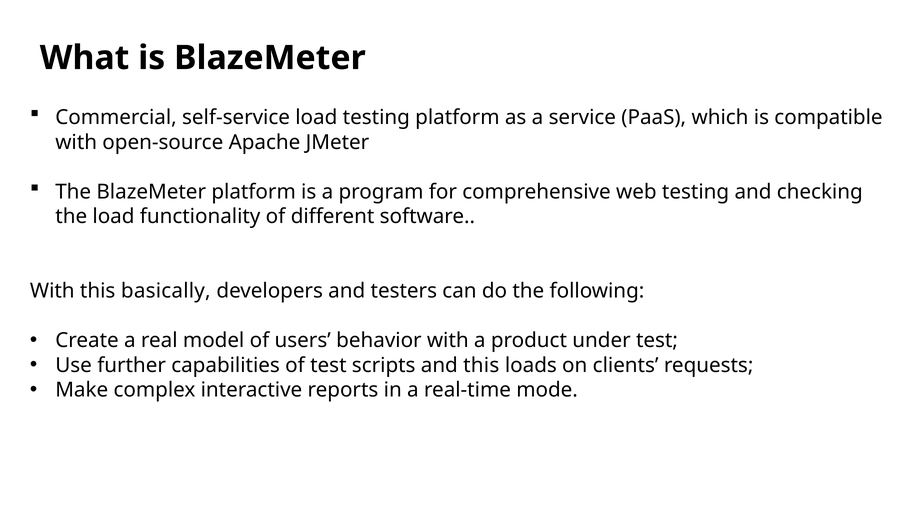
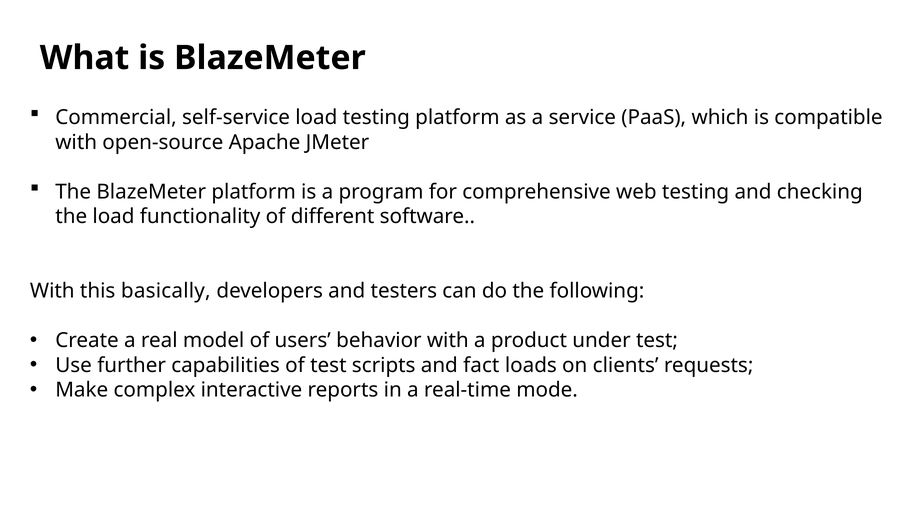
and this: this -> fact (481, 365)
